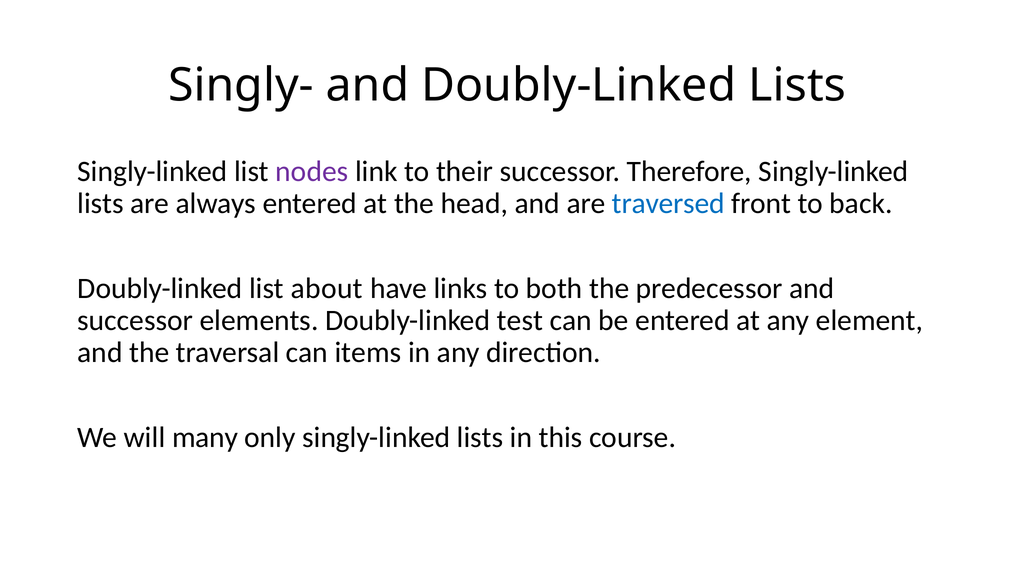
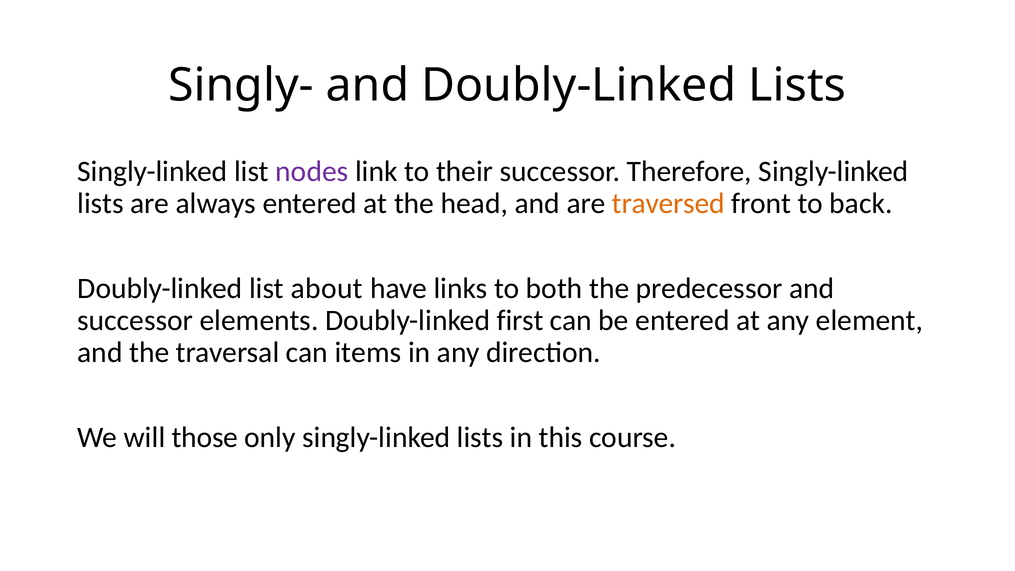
traversed colour: blue -> orange (668, 203)
test: test -> first (520, 320)
many: many -> those (205, 437)
